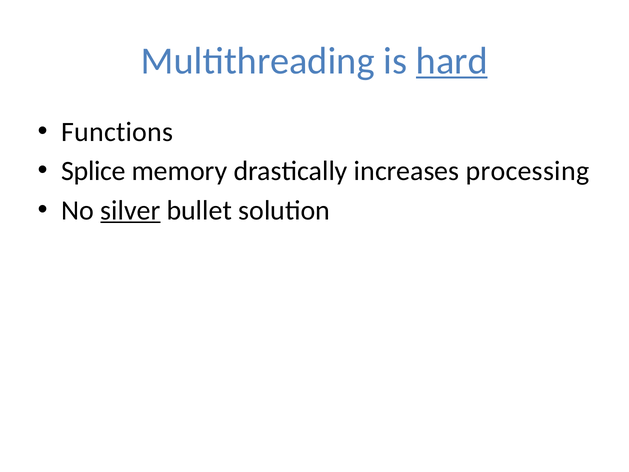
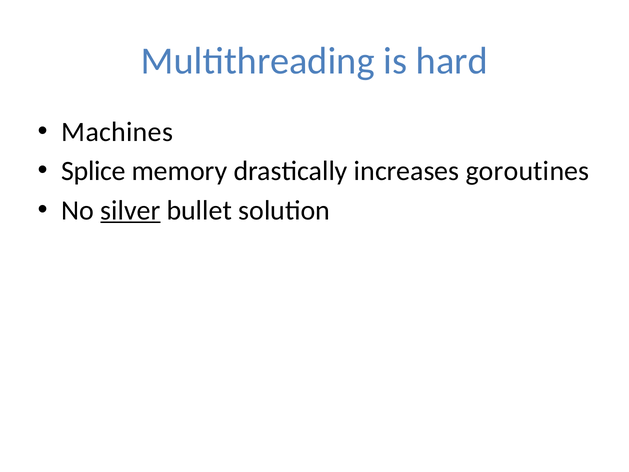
hard underline: present -> none (452, 61)
Functions: Functions -> Machines (117, 132)
processing: processing -> goroutines (528, 171)
